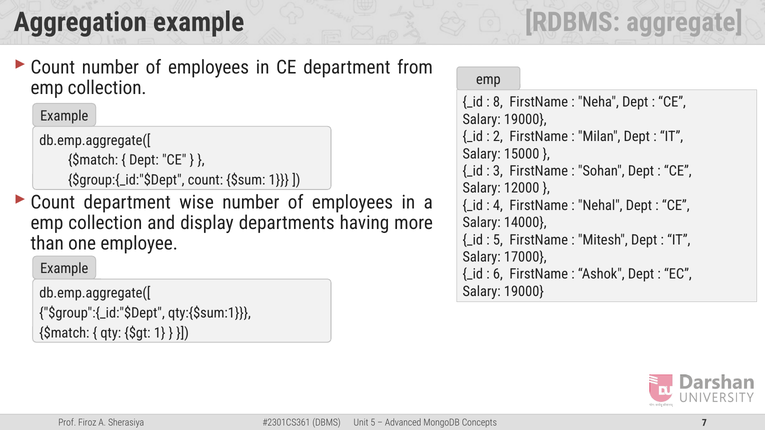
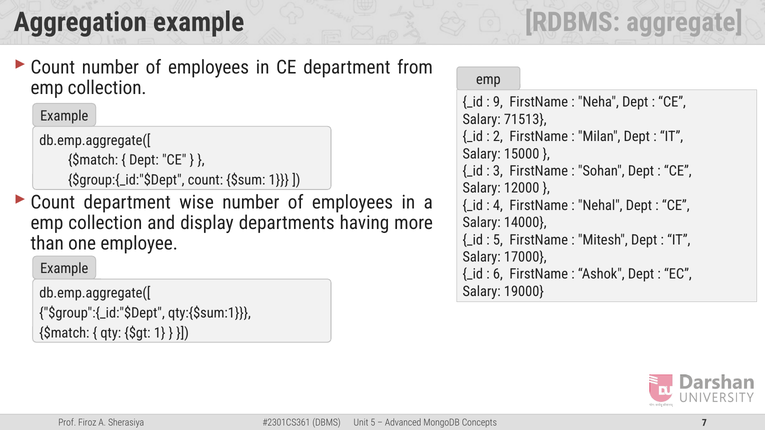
8: 8 -> 9 (498, 102)
19000: 19000 -> 71513 (525, 120)
